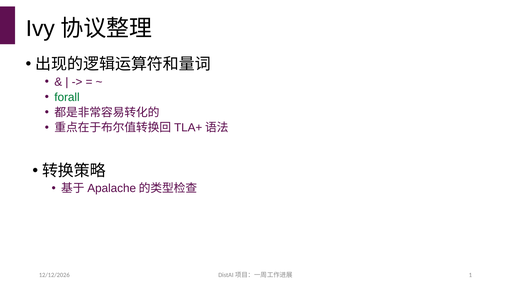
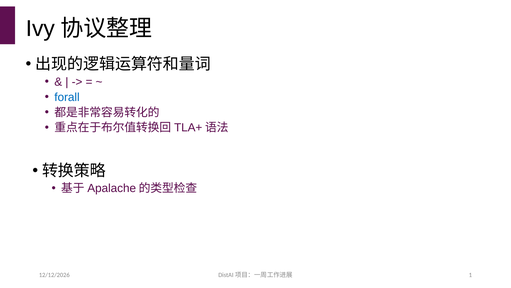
forall colour: green -> blue (67, 97)
